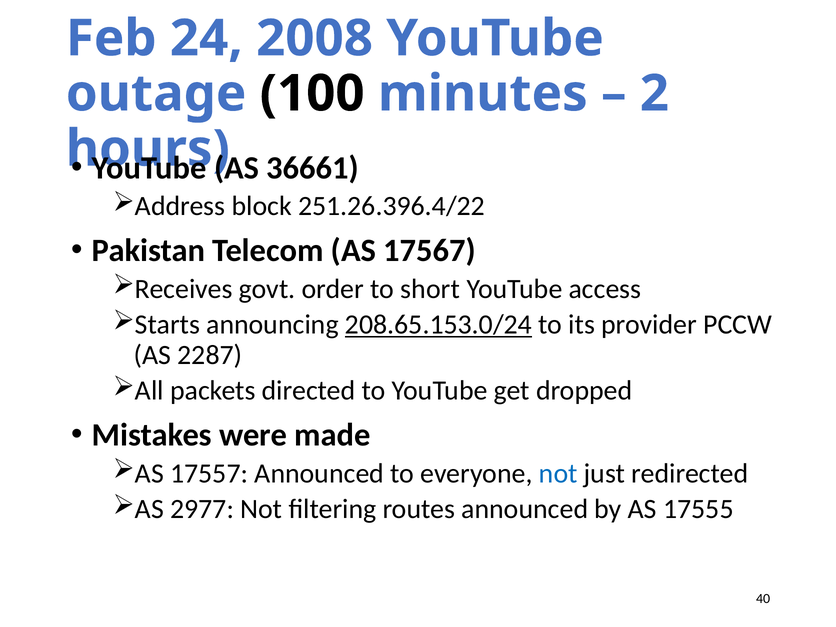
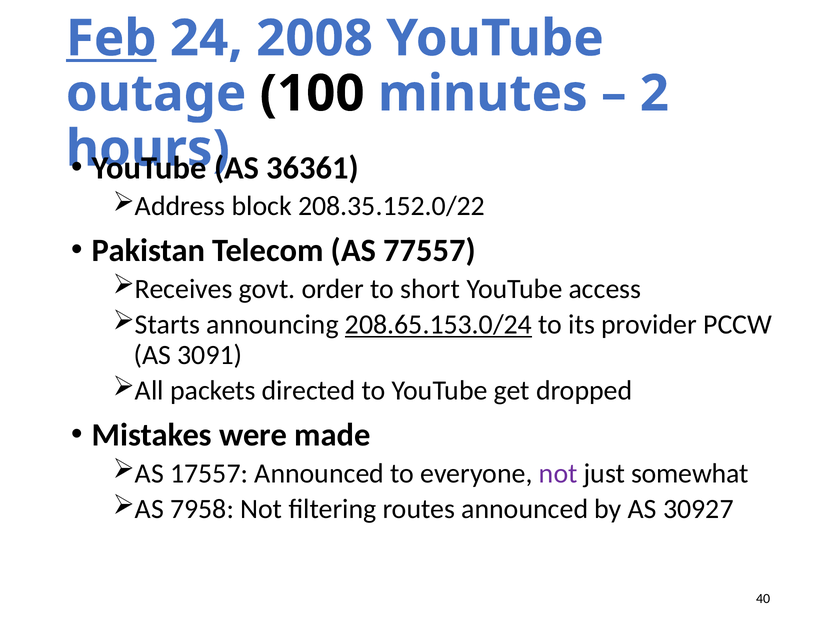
Feb underline: none -> present (111, 38)
36661: 36661 -> 36361 (313, 168)
251.26.396.4/22: 251.26.396.4/22 -> 208.35.152.0/22 (392, 206)
17567: 17567 -> 77557 (430, 250)
2287: 2287 -> 3091 (210, 355)
not colour: blue -> purple (558, 473)
redirected: redirected -> somewhat (690, 473)
2977: 2977 -> 7958 (202, 509)
17555: 17555 -> 30927 (698, 509)
